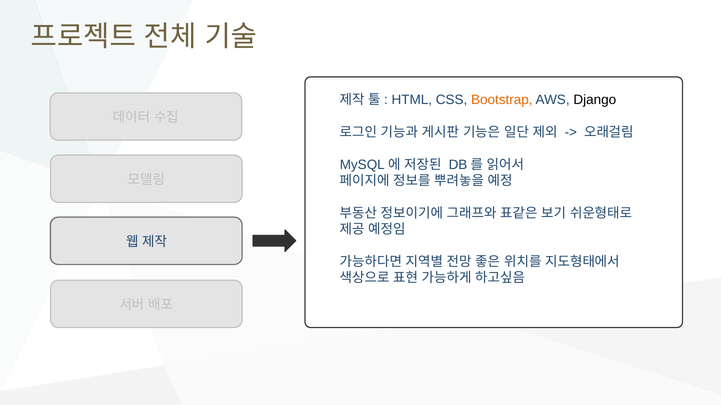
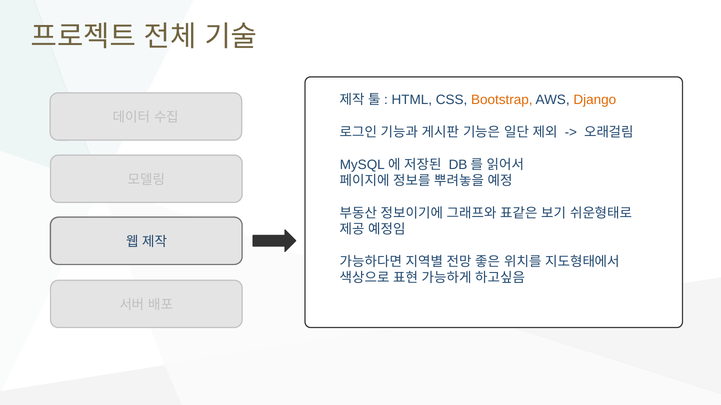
Django colour: black -> orange (595, 100)
